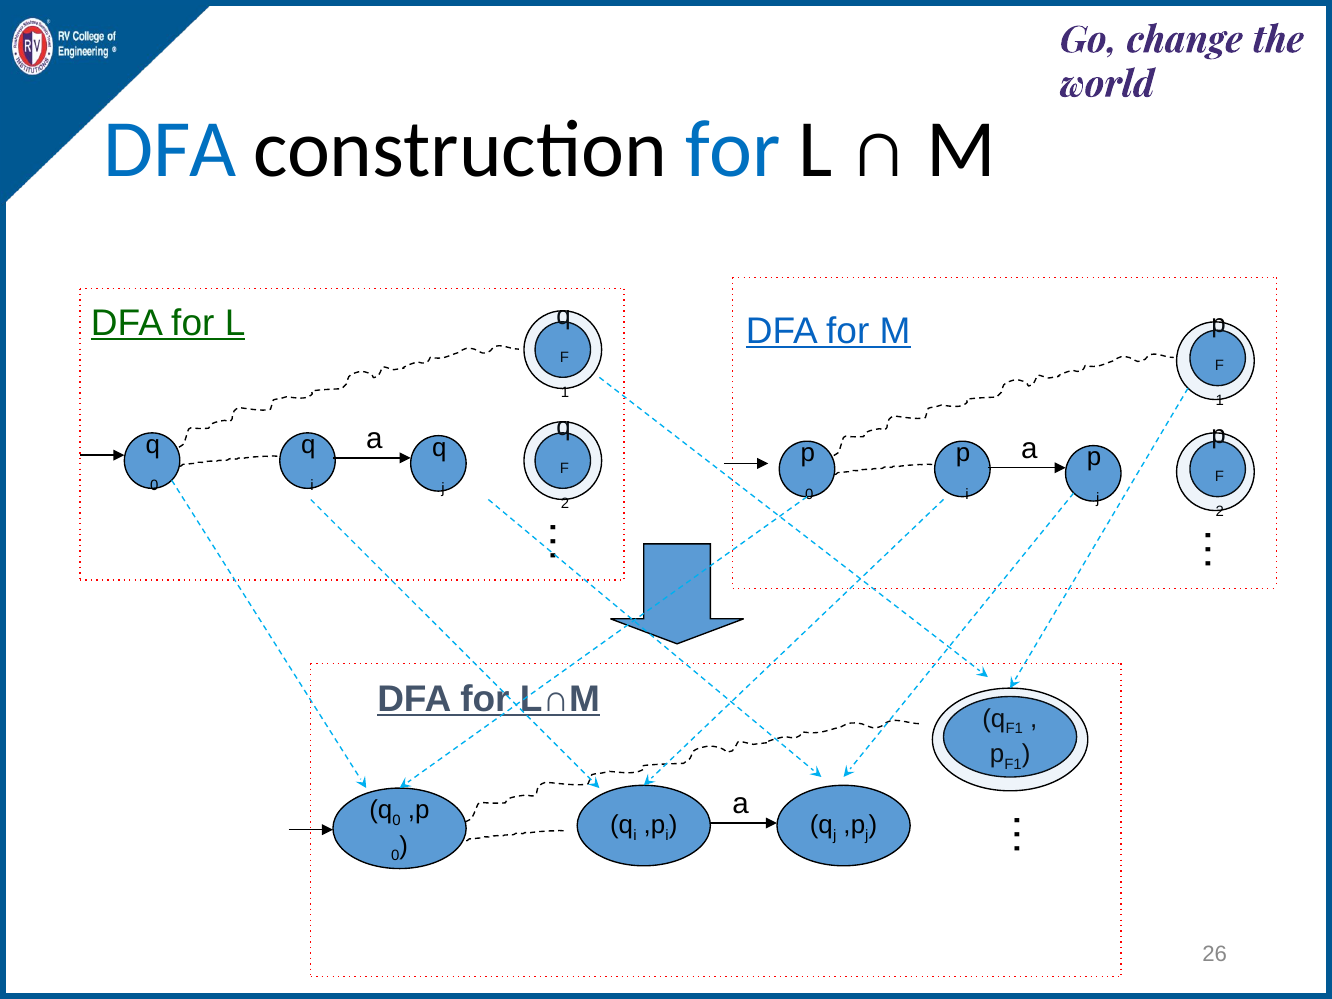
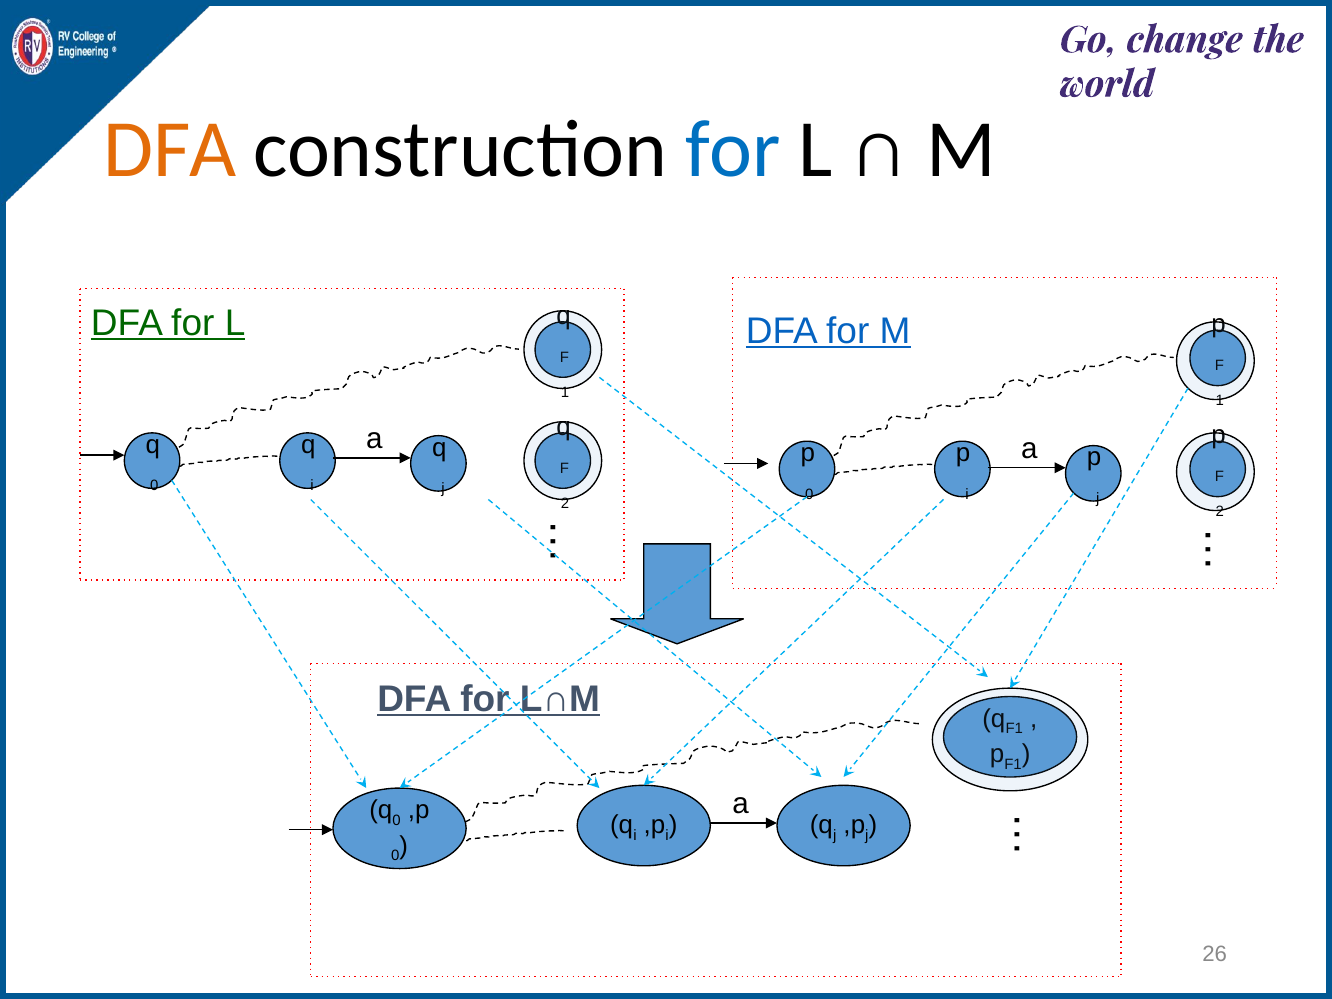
DFA colour: blue -> orange (170, 149)
